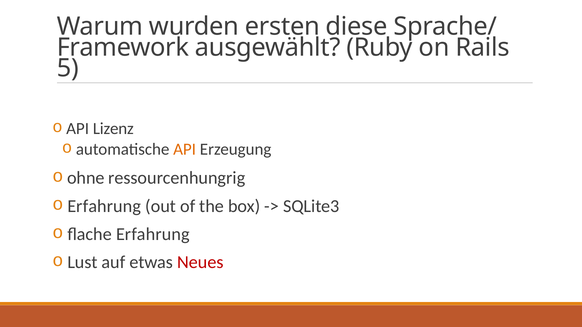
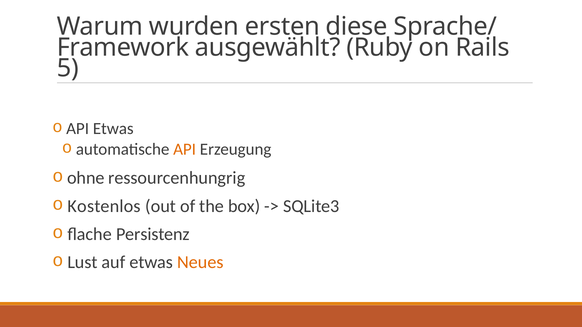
API Lizenz: Lizenz -> Etwas (113, 129)
Erfahrung: Erfahrung -> Kostenlos (104, 206)
flache Erfahrung: Erfahrung -> Persistenz (153, 234)
Neues colour: red -> orange (200, 263)
